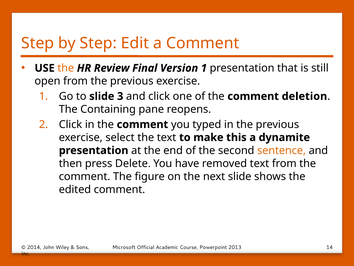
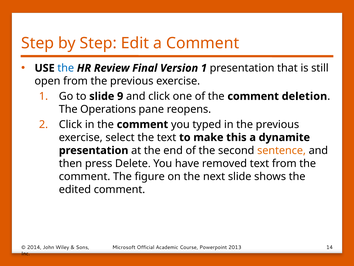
the colour: orange -> blue (66, 68)
3: 3 -> 9 (120, 96)
Containing: Containing -> Operations (108, 109)
